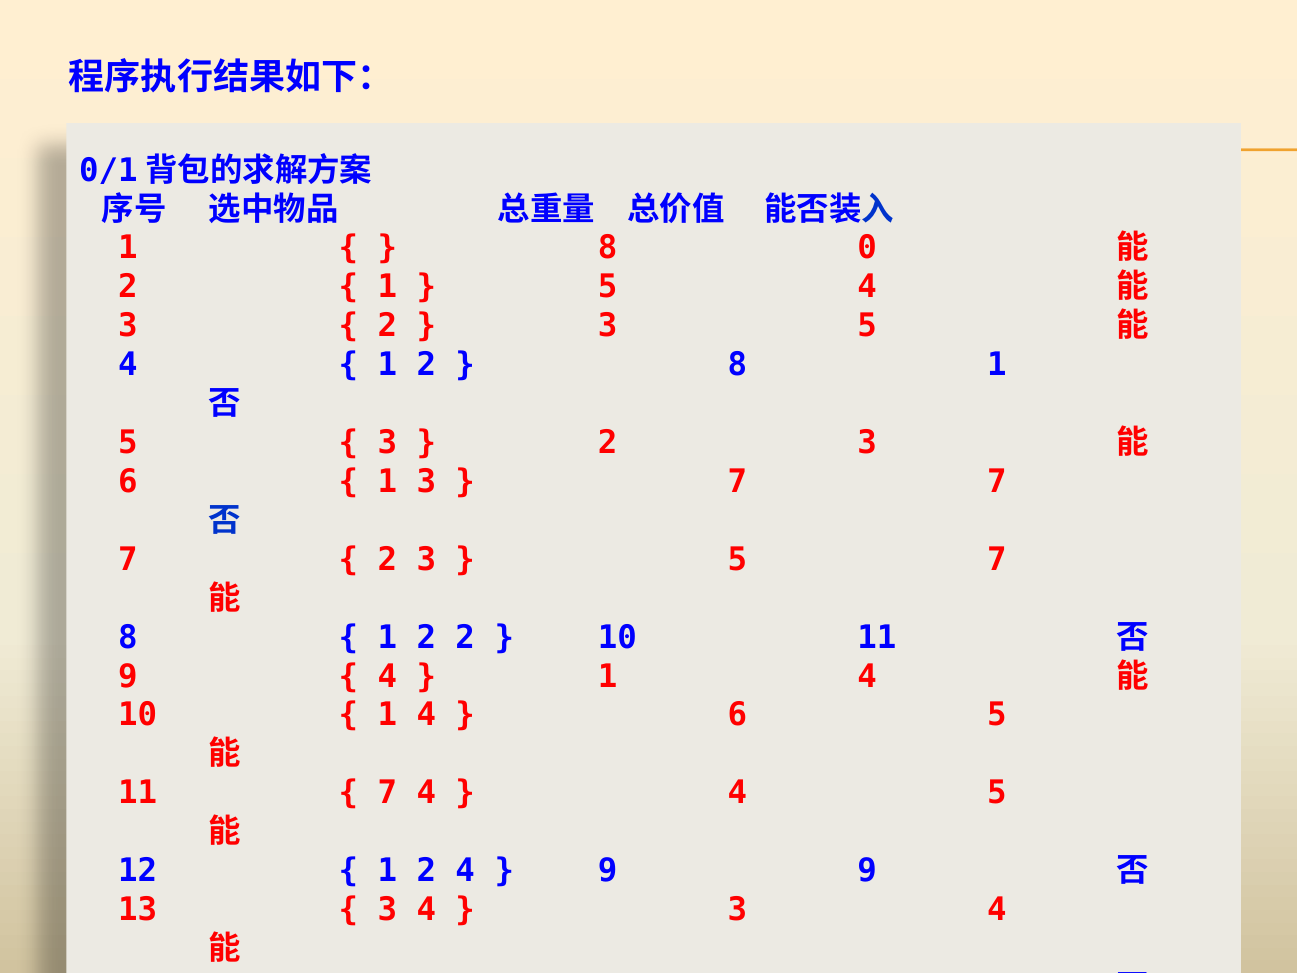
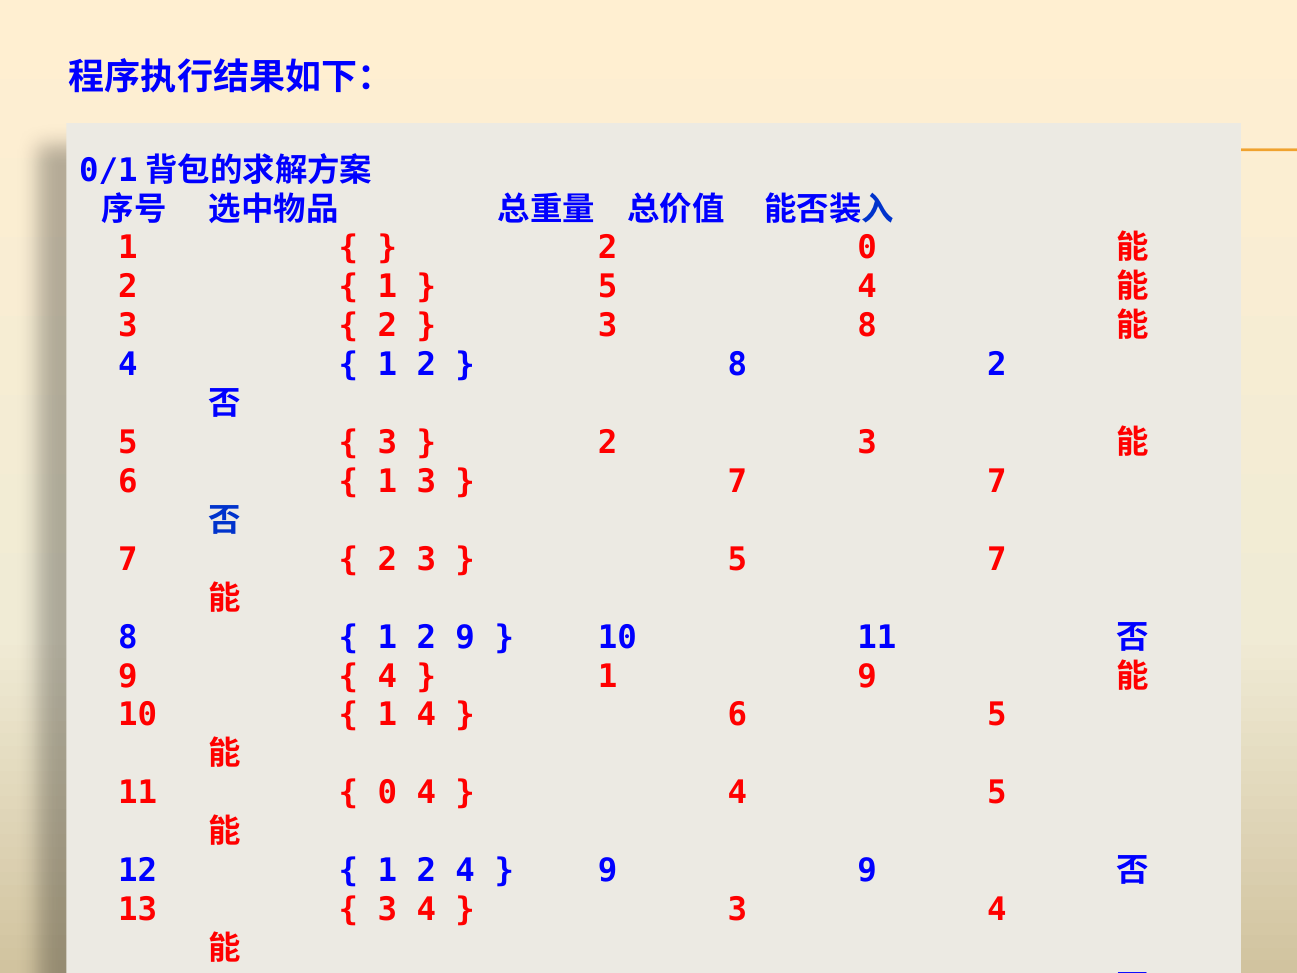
8: 8 -> 2 (608, 248)
3 5: 5 -> 8 (867, 326)
8 1: 1 -> 2 (997, 365)
2 2: 2 -> 9 (465, 637)
4: 4 -> 9 (867, 676)
7: 7 -> 0 (387, 793)
